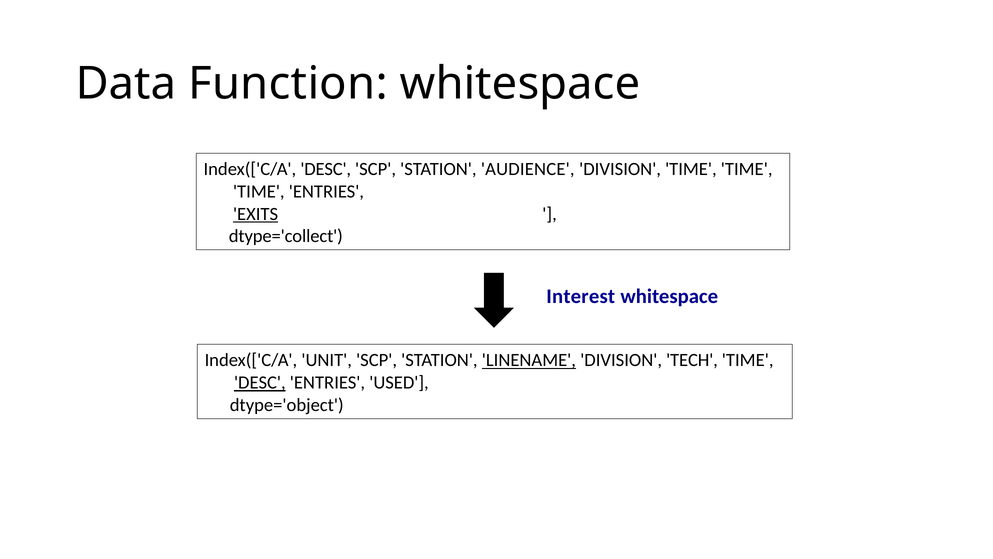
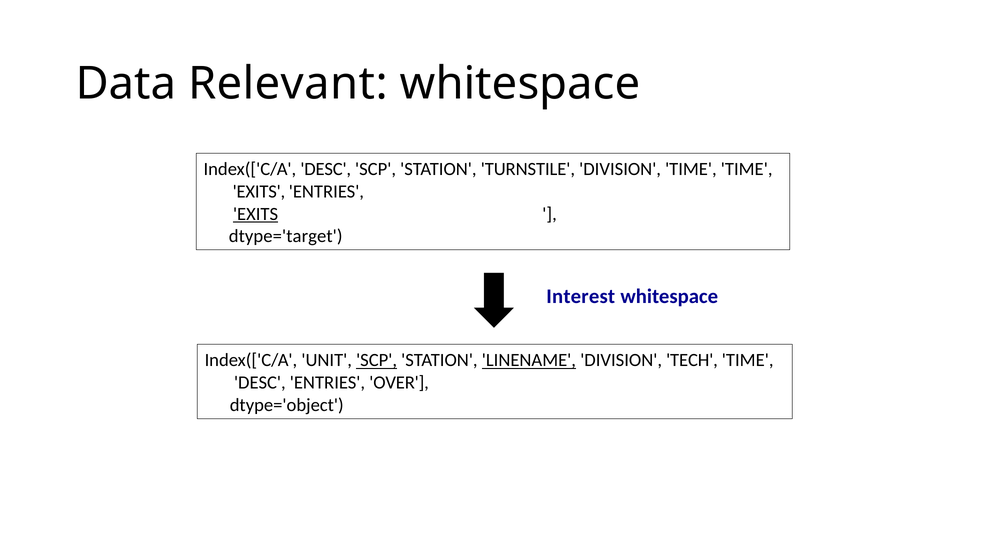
Function: Function -> Relevant (288, 83)
AUDIENCE: AUDIENCE -> TURNSTILE (528, 169)
TIME: TIME -> EXITS (259, 191)
dtype='collect: dtype='collect -> dtype='target (286, 236)
SCP underline: none -> present (377, 360)
DESC underline: present -> none (260, 382)
USED: USED -> OVER (399, 382)
